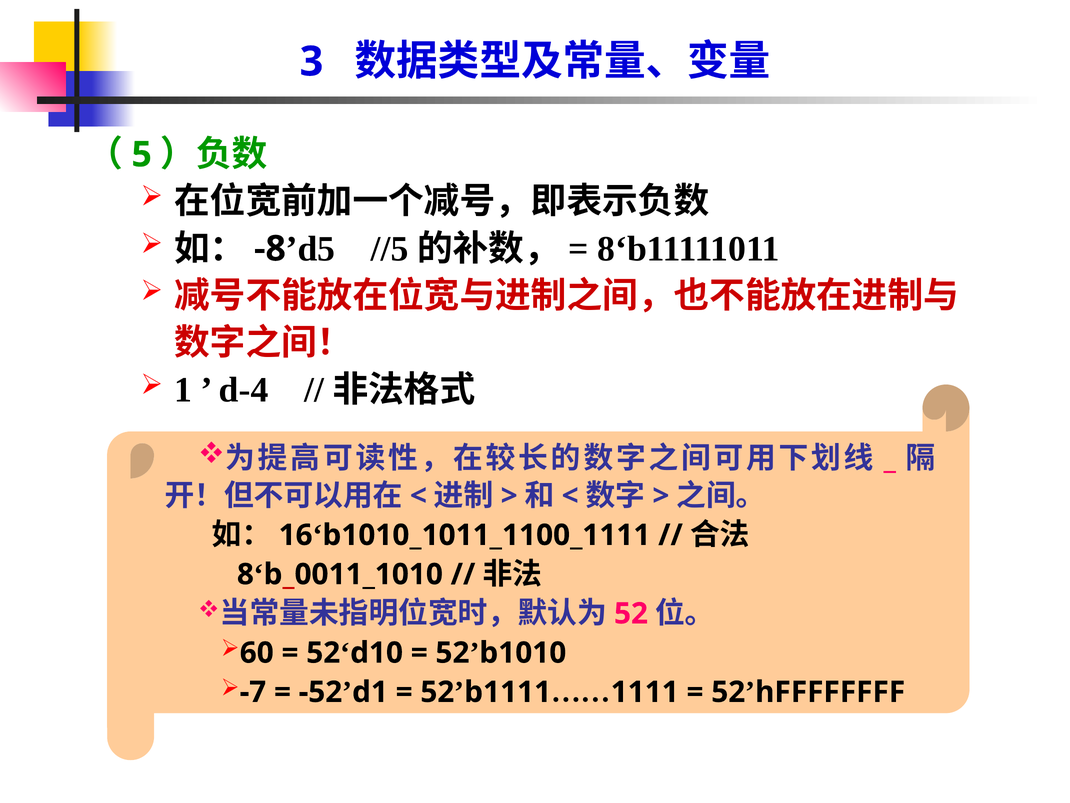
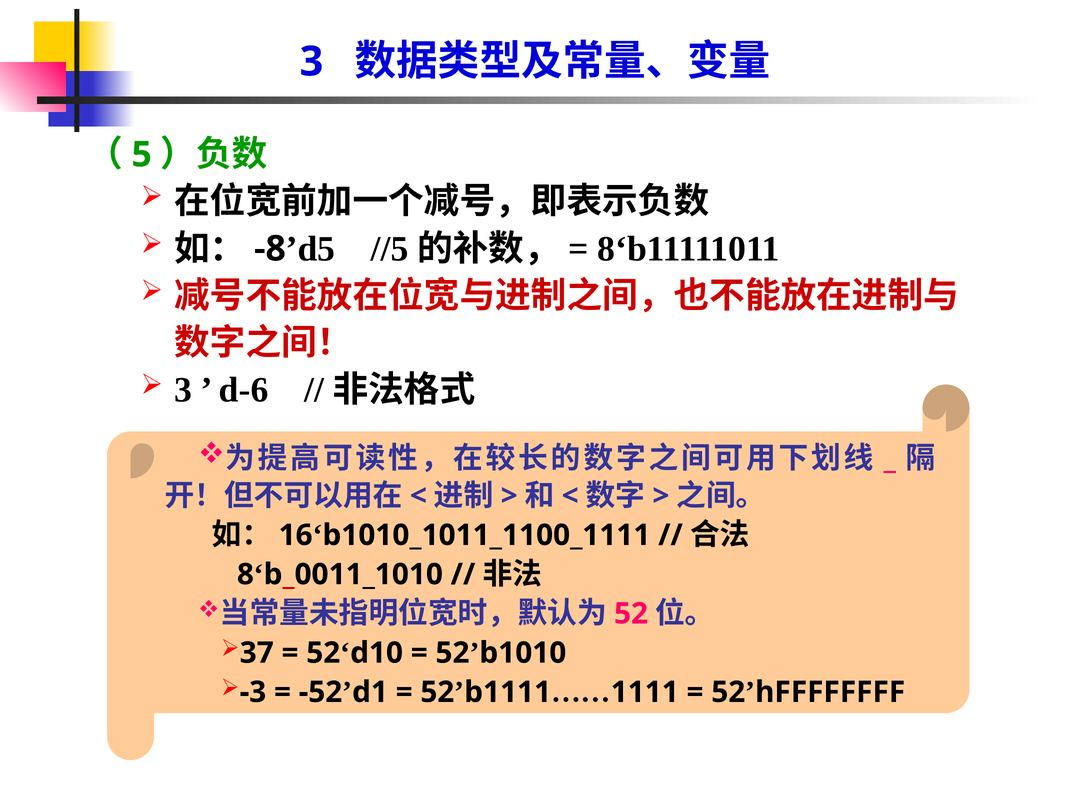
1: 1 -> 3 (183, 390)
d-4: d-4 -> d-6 (244, 390)
60: 60 -> 37 (257, 652)
-7: -7 -> -3 (253, 692)
